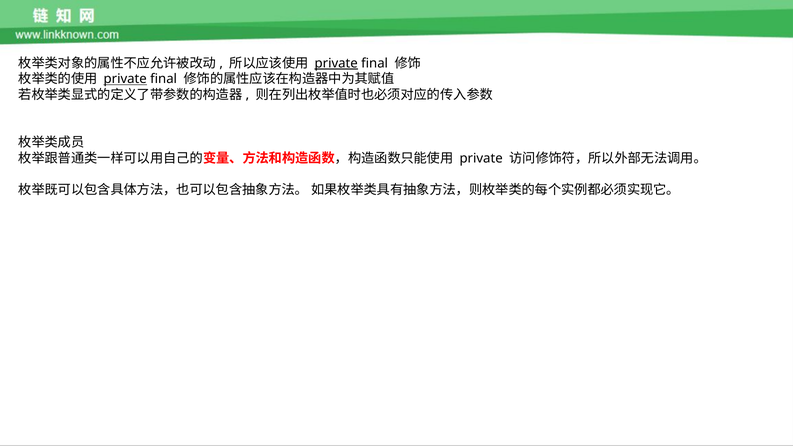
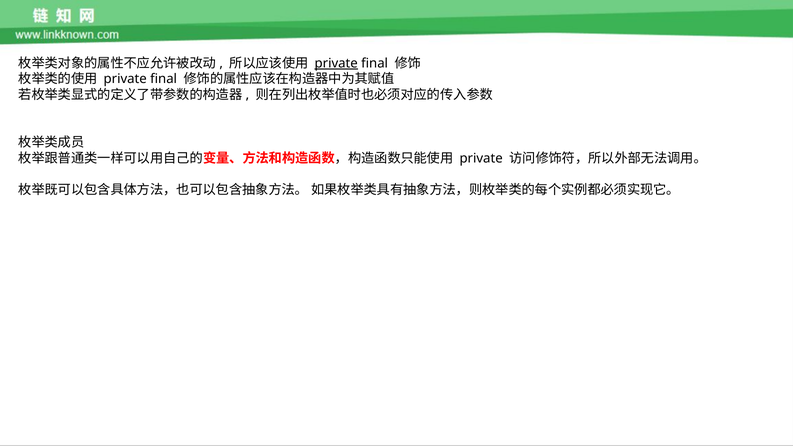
private underline: present -> none (125, 79)
